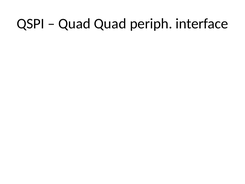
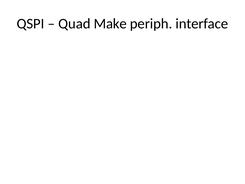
Quad Quad: Quad -> Make (110, 24)
